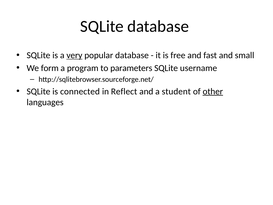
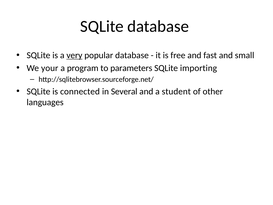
form: form -> your (50, 68)
username: username -> importing (199, 68)
Reflect: Reflect -> Several (124, 91)
other underline: present -> none (213, 91)
